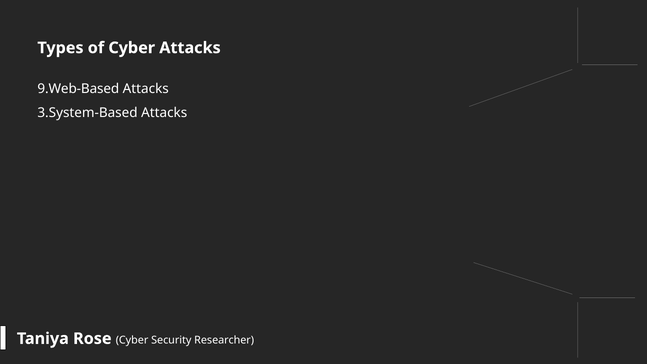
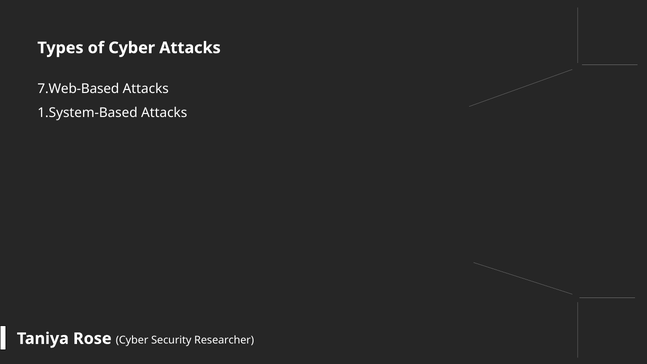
9.Web-Based: 9.Web-Based -> 7.Web-Based (78, 89)
3.System-Based: 3.System-Based -> 1.System-Based (87, 113)
